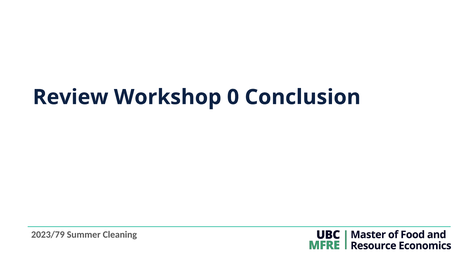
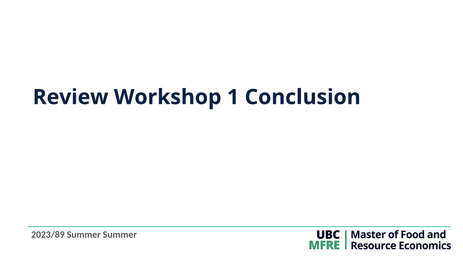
0: 0 -> 1 (233, 97)
2023/79: 2023/79 -> 2023/89 (48, 235)
Summer Cleaning: Cleaning -> Summer (120, 235)
